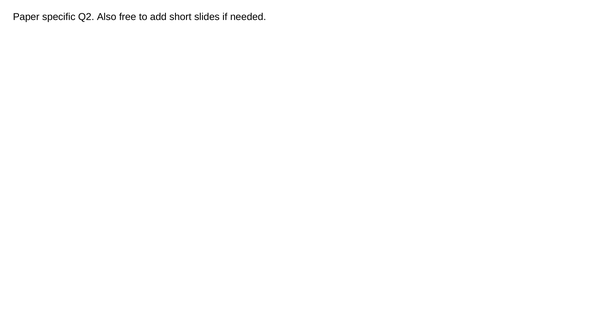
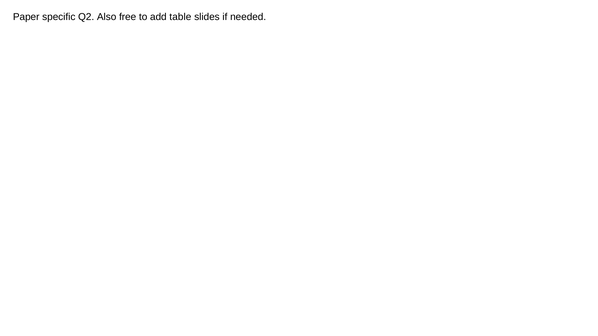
short: short -> table (180, 17)
